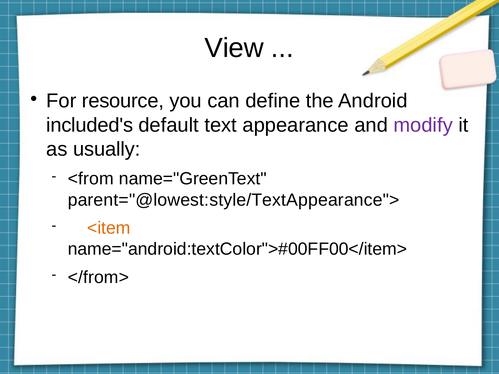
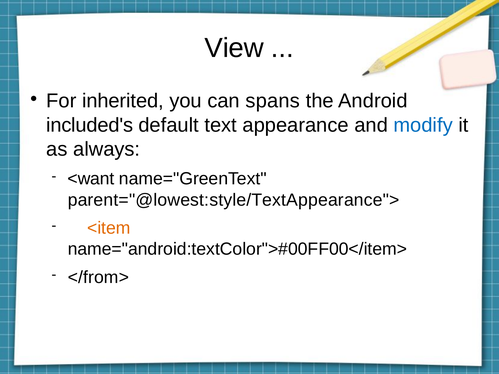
resource: resource -> inherited (123, 101)
define: define -> spans (273, 101)
modify colour: purple -> blue (423, 125)
usually: usually -> always (107, 149)
<from: <from -> <want (91, 179)
